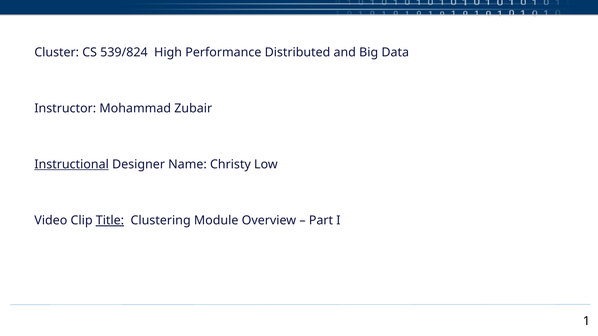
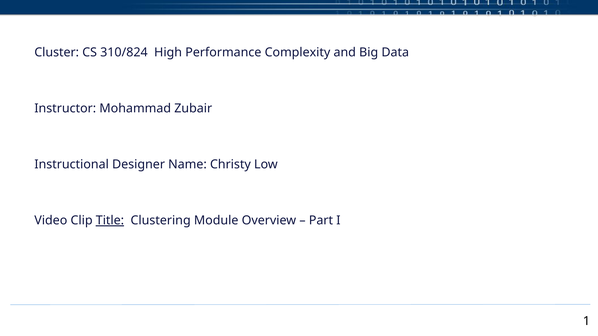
539/824: 539/824 -> 310/824 (124, 52)
Distributed: Distributed -> Complexity (297, 52)
Instructional underline: present -> none (72, 165)
